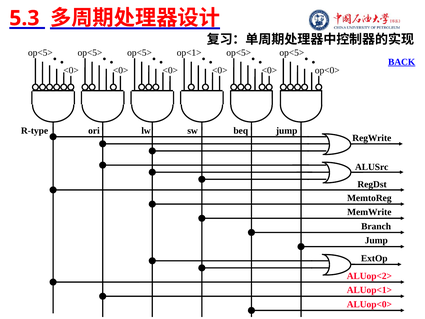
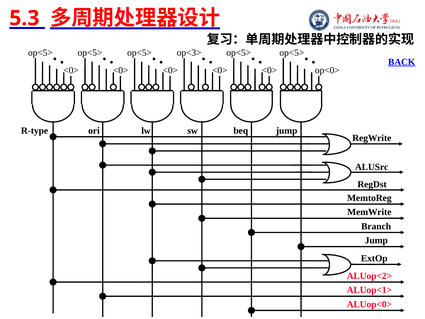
op<1>: op<1> -> op<3> (189, 53)
